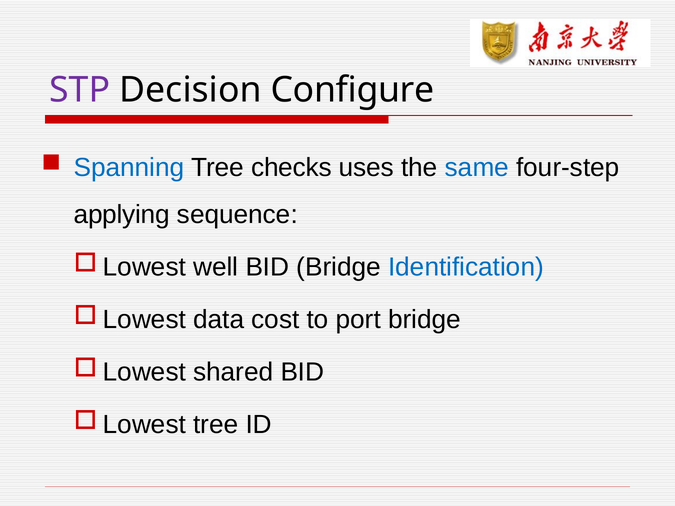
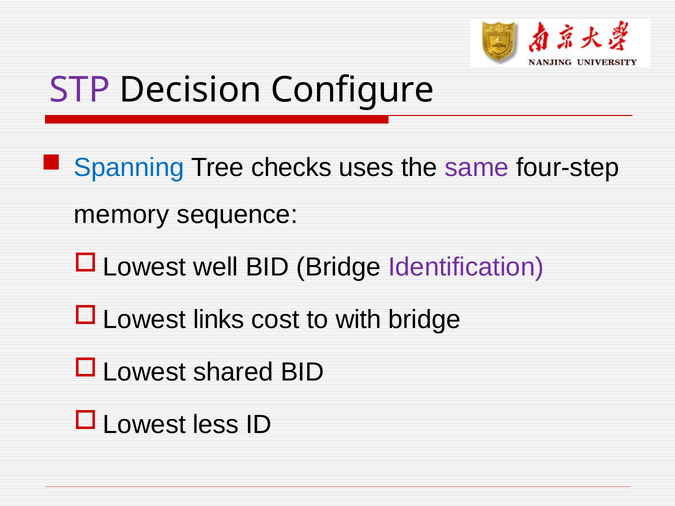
same colour: blue -> purple (477, 168)
applying: applying -> memory (122, 215)
Identification colour: blue -> purple (466, 267)
data: data -> links (219, 320)
port: port -> with (358, 320)
tree: tree -> less (216, 425)
